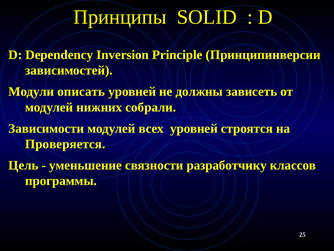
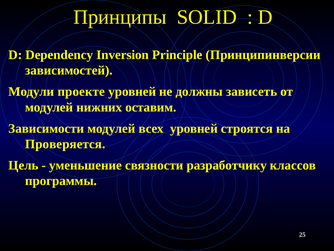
описать: описать -> проекте (81, 91)
собрали: собрали -> оставим (151, 107)
